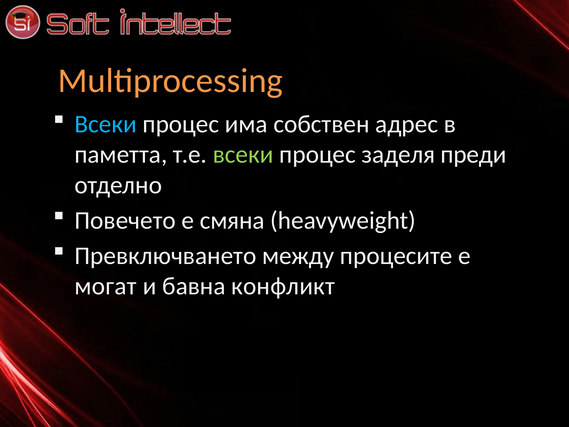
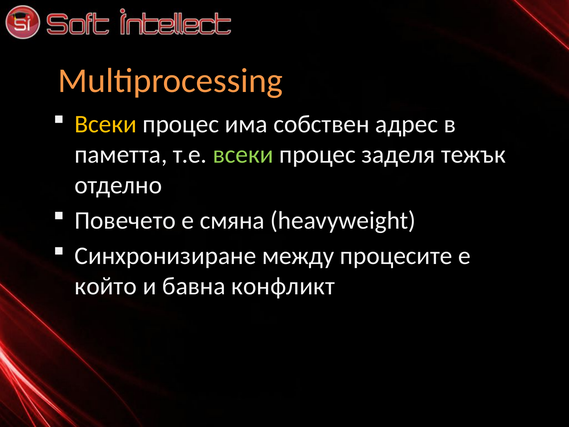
Всеки colour: light blue -> yellow (106, 124)
преди: преди -> тежък (473, 155)
Превключването: Превключването -> Синхронизиране (165, 256)
могат: могат -> който (106, 286)
